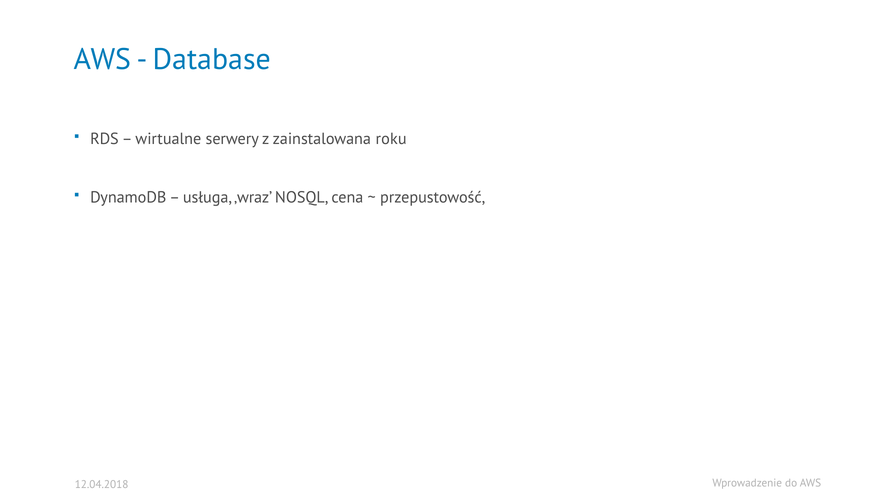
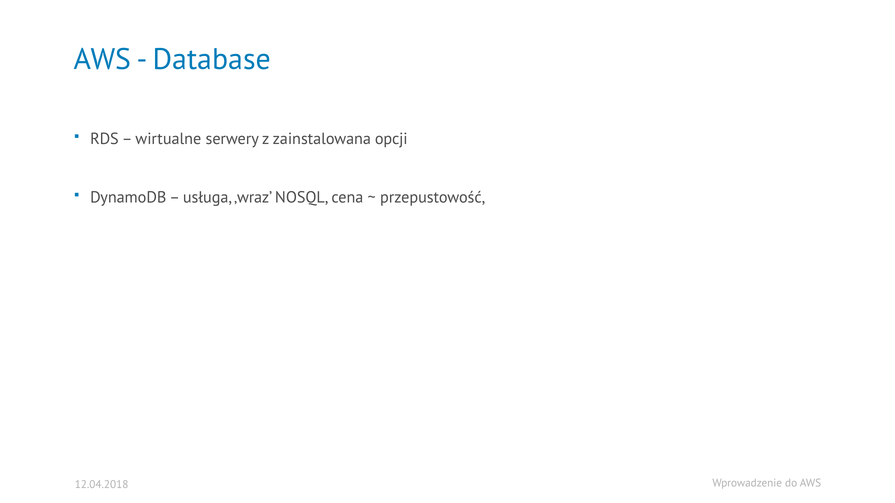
roku: roku -> opcji (391, 139)
